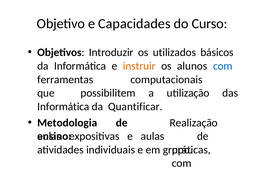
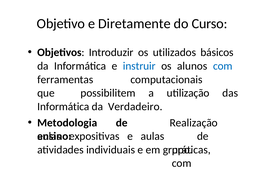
Capacidades: Capacidades -> Diretamente (134, 24)
instruir colour: orange -> blue (139, 66)
Quantificar: Quantificar -> Verdadeiro (135, 106)
